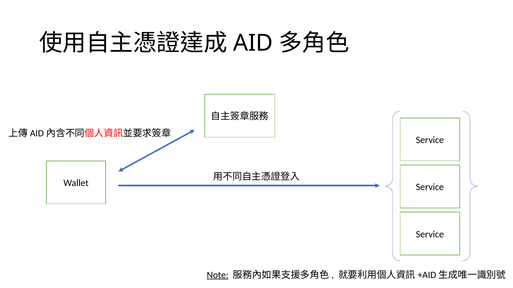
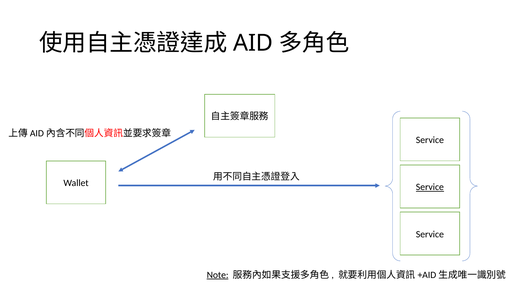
Service underline: none -> present (430, 188)
